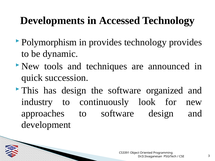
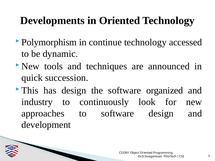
in Accessed: Accessed -> Oriented (120, 21)
in provides: provides -> continue (105, 42)
technology provides: provides -> accessed (186, 42)
